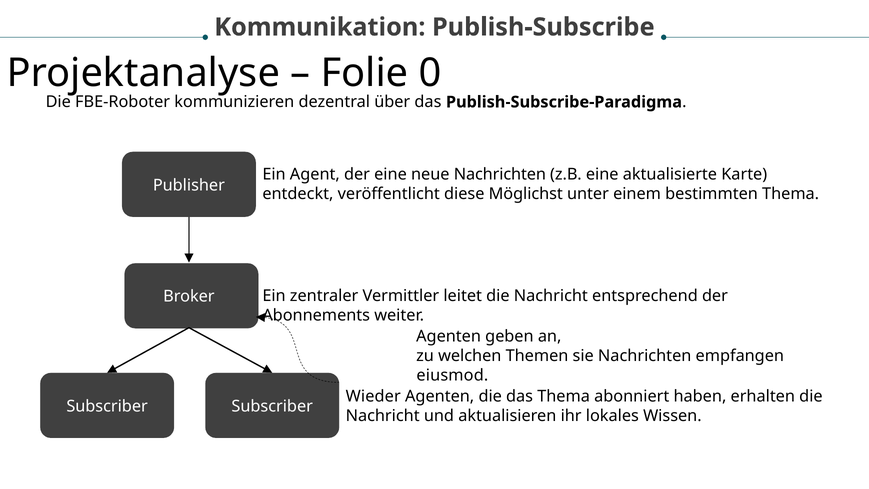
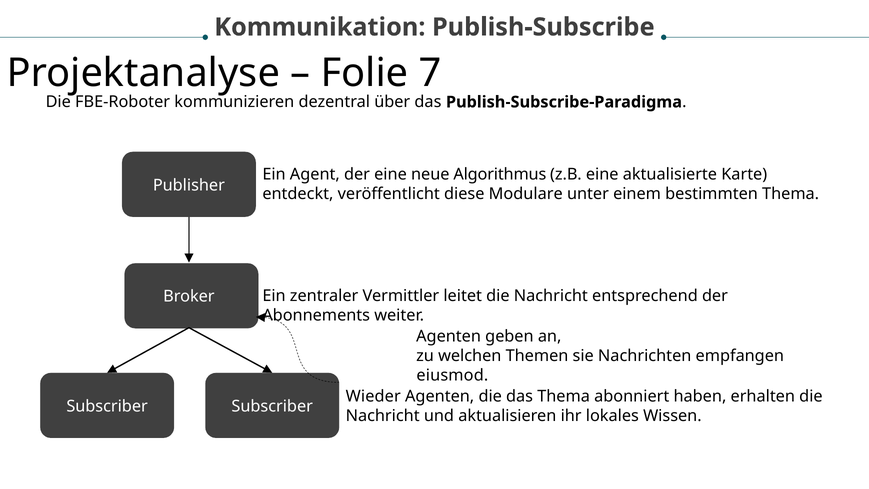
0: 0 -> 7 (430, 73)
neue Nachrichten: Nachrichten -> Algorithmus (500, 174)
Möglichst: Möglichst -> Modulare (526, 194)
